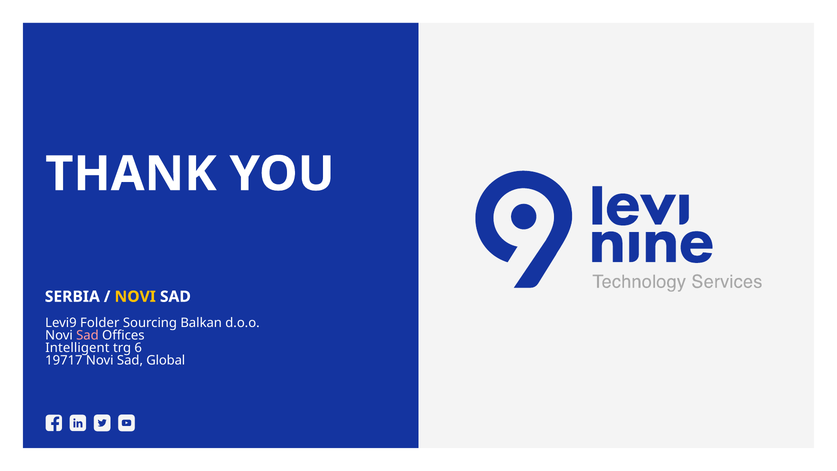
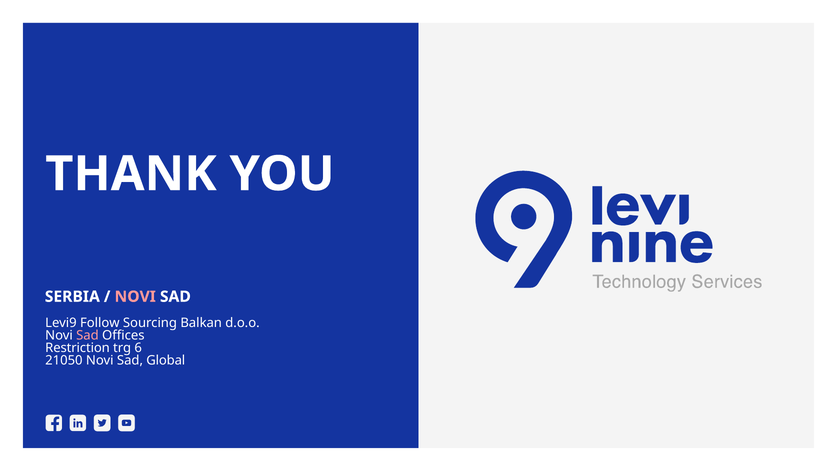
NOVI colour: yellow -> pink (135, 297)
Folder: Folder -> Follow (100, 323)
Intelligent: Intelligent -> Restriction (78, 348)
19717: 19717 -> 21050 (64, 360)
